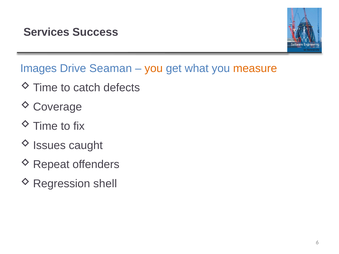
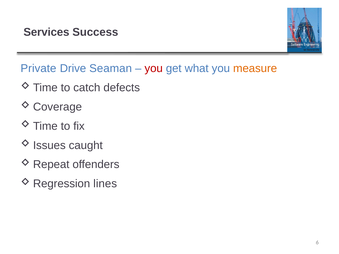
Images: Images -> Private (38, 69)
you colour: orange -> red (154, 69)
shell: shell -> lines (105, 184)
